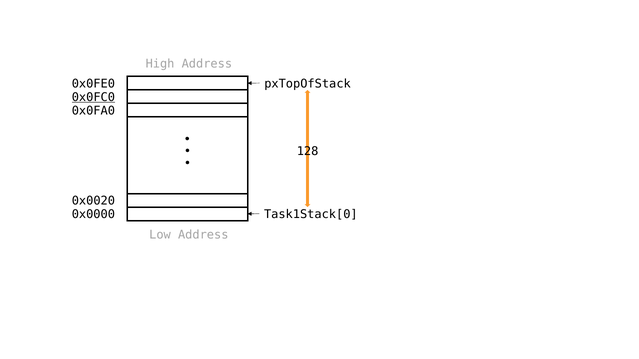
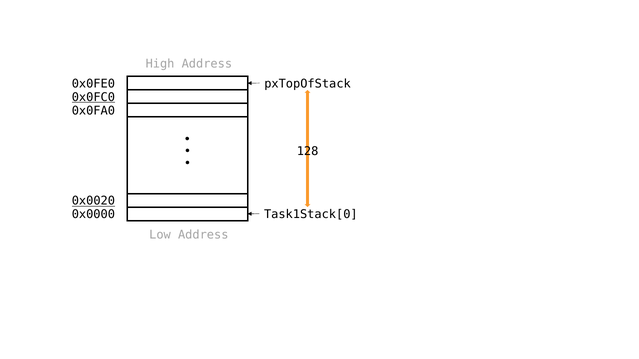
0x0020 underline: none -> present (93, 201)
